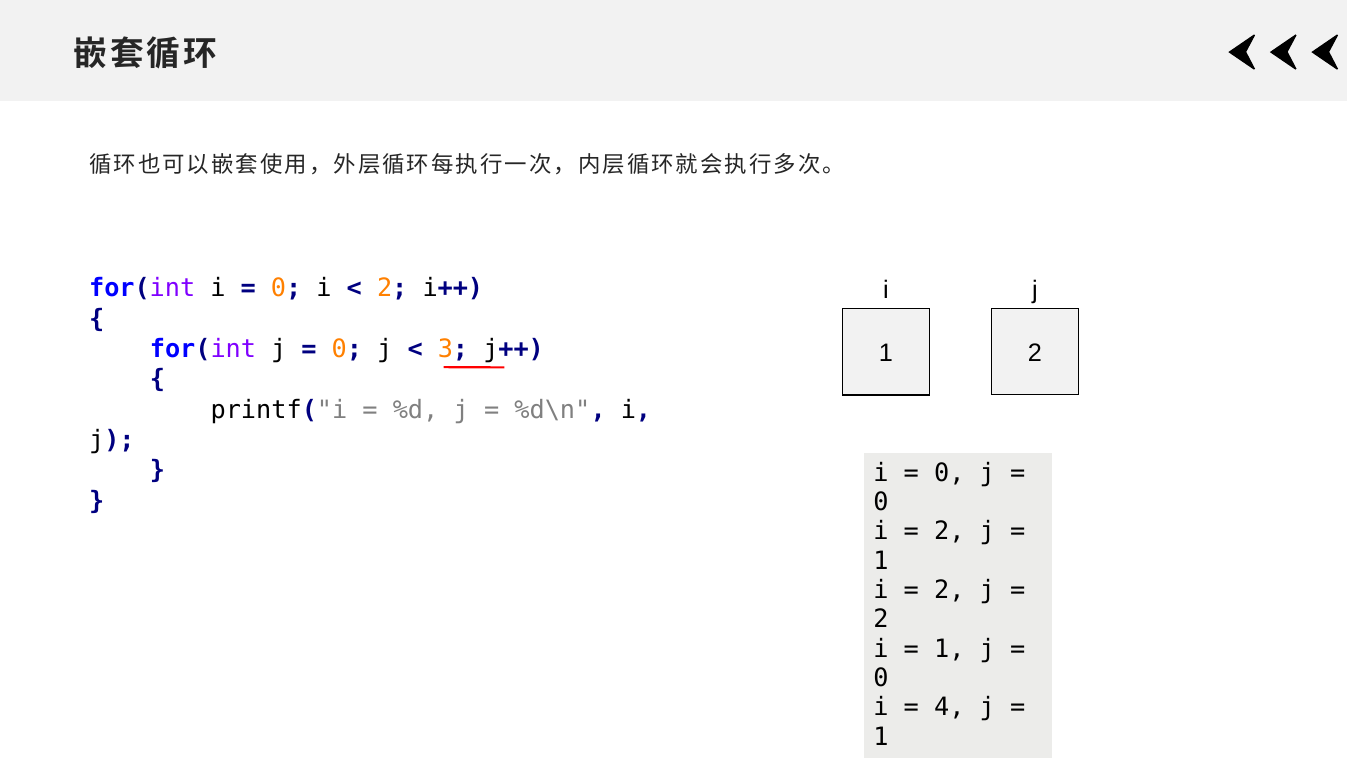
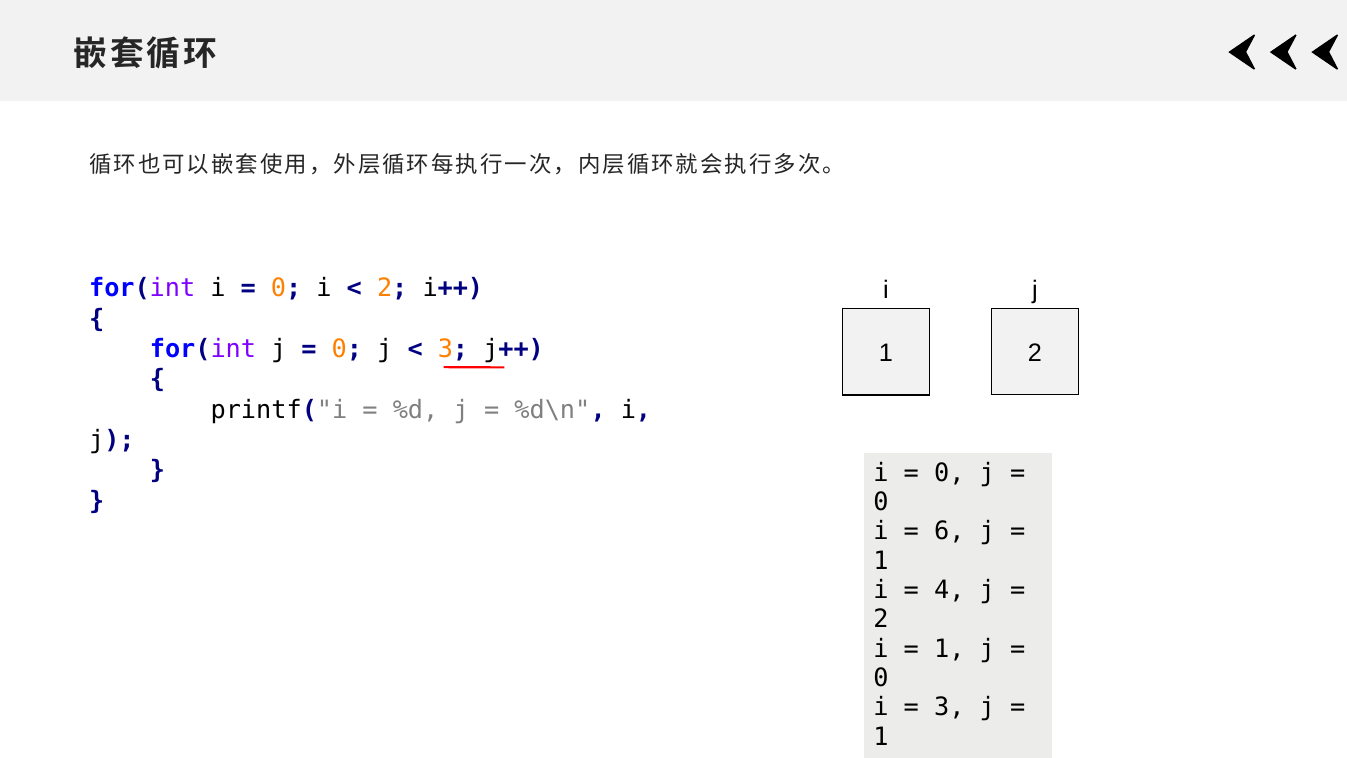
2: 2 -> 6 (949, 531)
2: 2 -> 4 (949, 590)
4: 4 -> 3 (949, 707)
